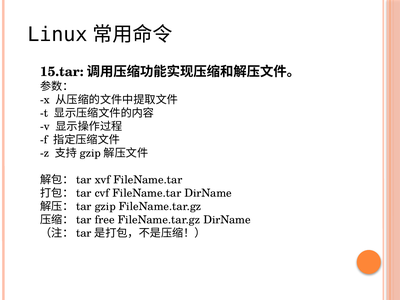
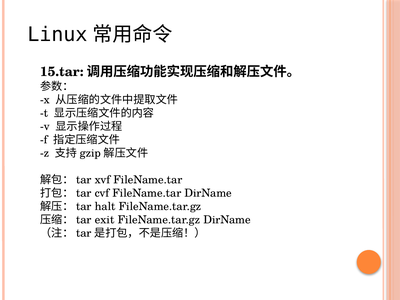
gzip: gzip -> halt (105, 206)
free: free -> exit (105, 220)
